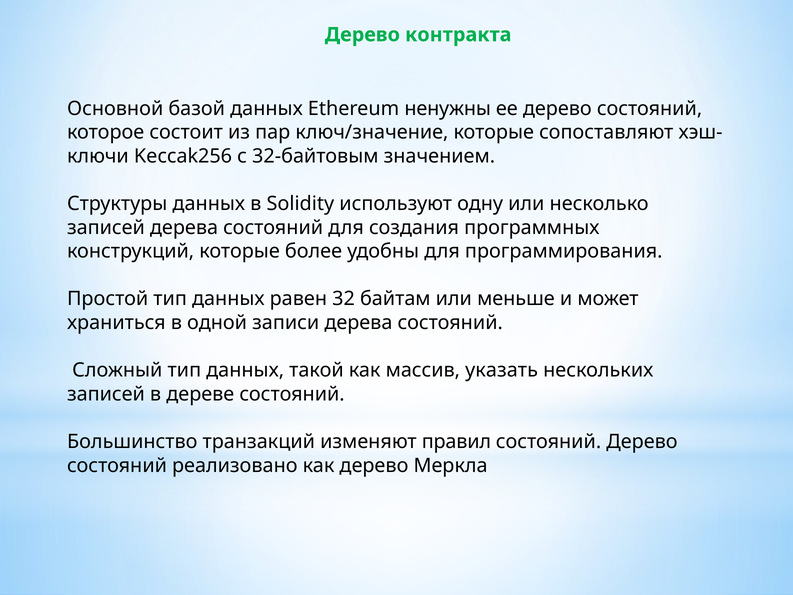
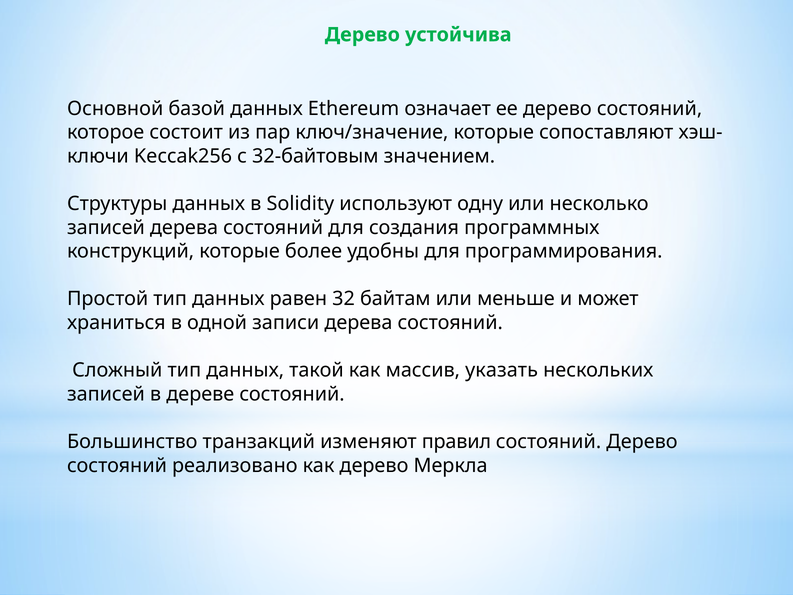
контракта: контракта -> устойчива (458, 35)
ненужны: ненужны -> означает (448, 108)
